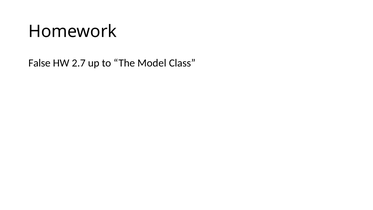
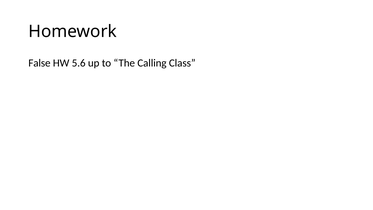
2.7: 2.7 -> 5.6 (79, 63)
Model: Model -> Calling (152, 63)
